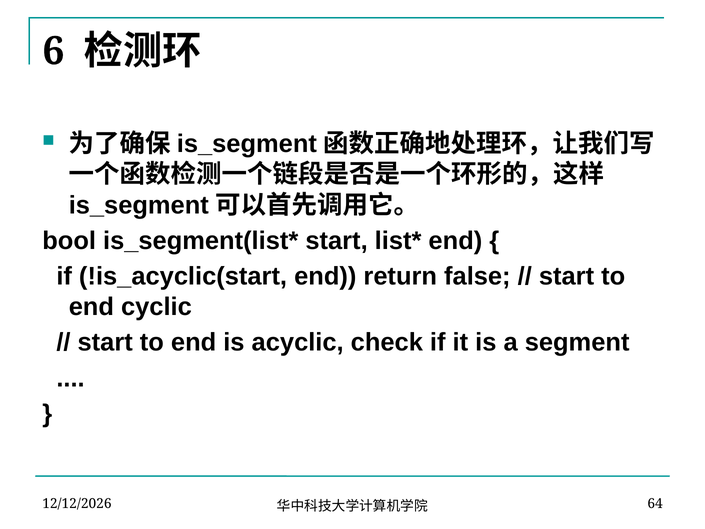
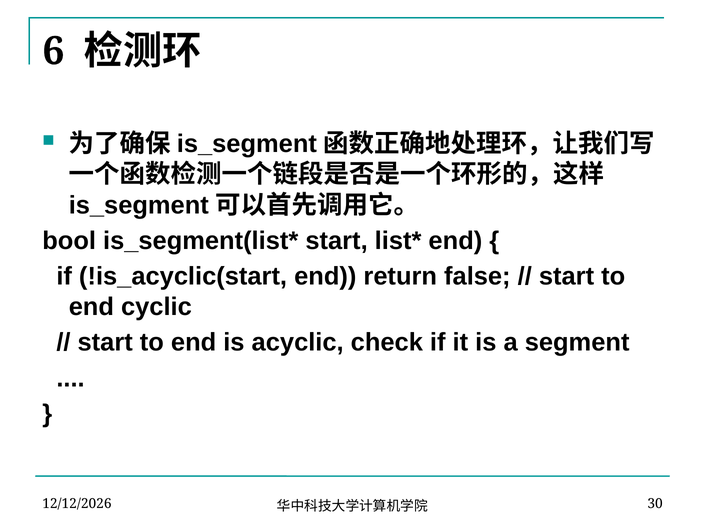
64: 64 -> 30 (655, 504)
